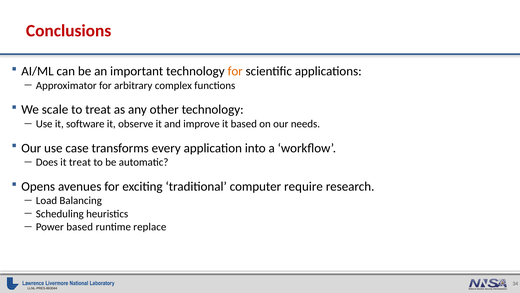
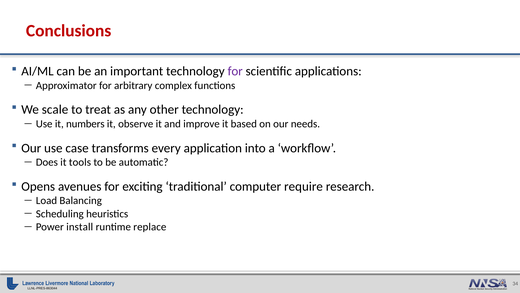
for colour: orange -> purple (235, 71)
software: software -> numbers (85, 124)
it treat: treat -> tools (80, 162)
Power based: based -> install (80, 226)
